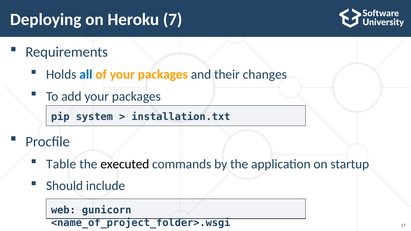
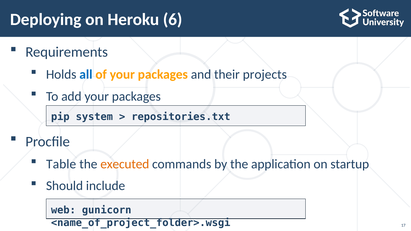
7: 7 -> 6 (173, 19)
changes: changes -> projects (265, 75)
installation.txt: installation.txt -> repositories.txt (181, 117)
executed colour: black -> orange (125, 164)
